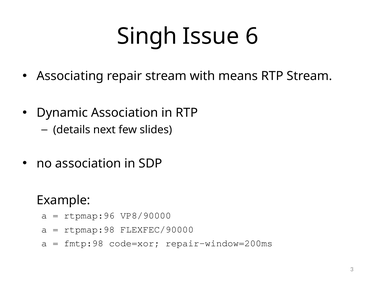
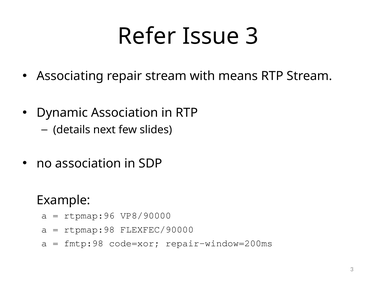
Singh: Singh -> Refer (147, 36)
Issue 6: 6 -> 3 (252, 36)
